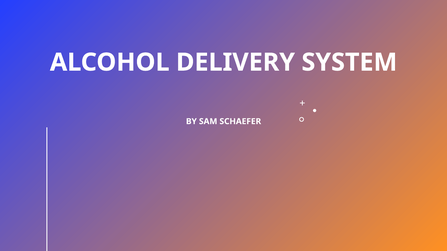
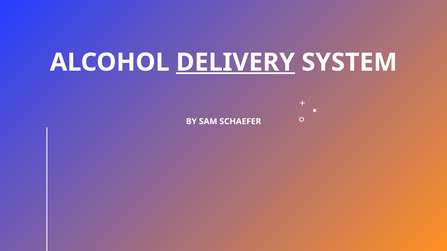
DELIVERY underline: none -> present (236, 62)
